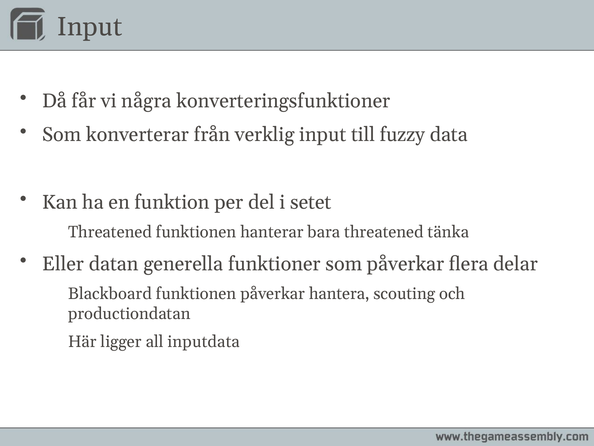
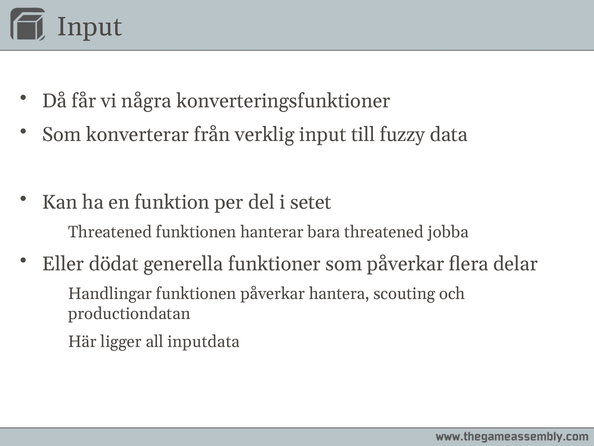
tänka: tänka -> jobba (448, 232)
datan: datan -> dödat (114, 264)
Blackboard: Blackboard -> Handlingar (110, 293)
